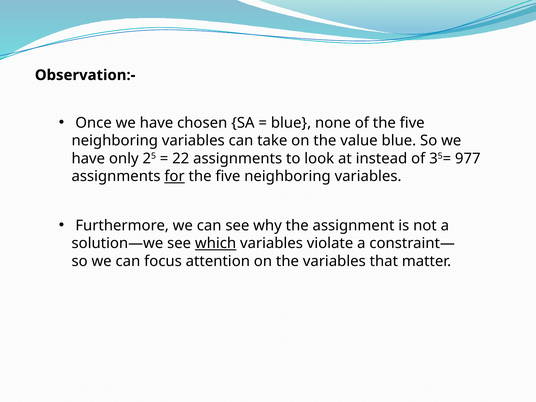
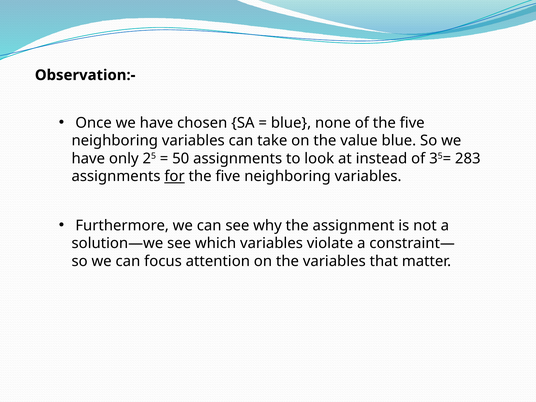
22: 22 -> 50 (181, 159)
977: 977 -> 283 (468, 159)
which underline: present -> none (216, 243)
